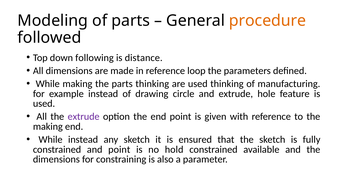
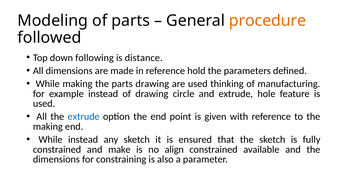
loop: loop -> hold (196, 71)
parts thinking: thinking -> drawing (152, 84)
extrude colour: purple -> blue (84, 117)
and point: point -> make (119, 150)
hold: hold -> align (174, 150)
